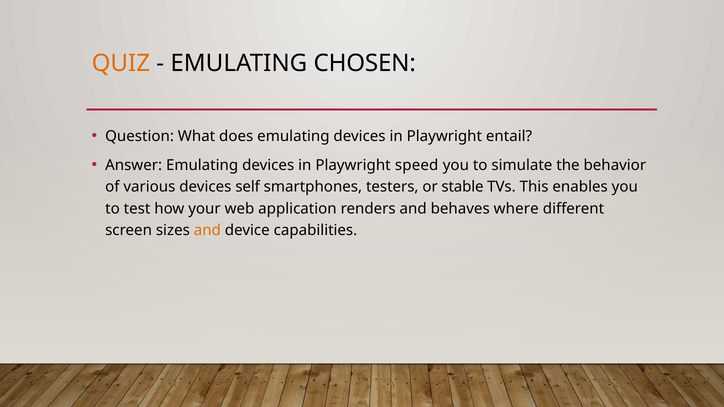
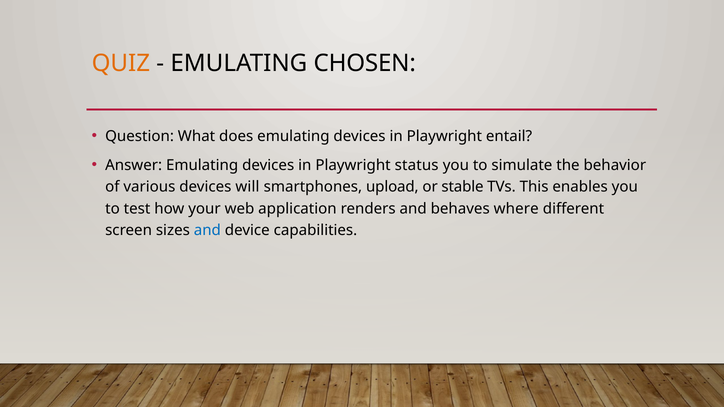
speed: speed -> status (417, 165)
self: self -> will (247, 187)
testers: testers -> upload (392, 187)
and colour: orange -> blue (207, 231)
